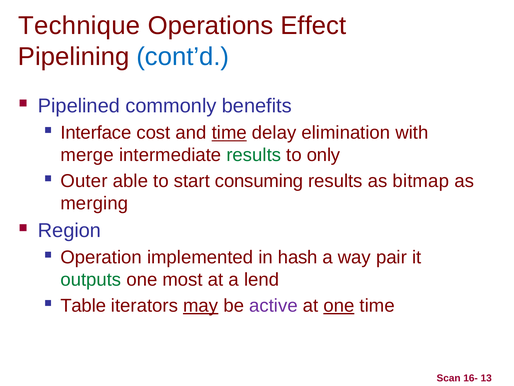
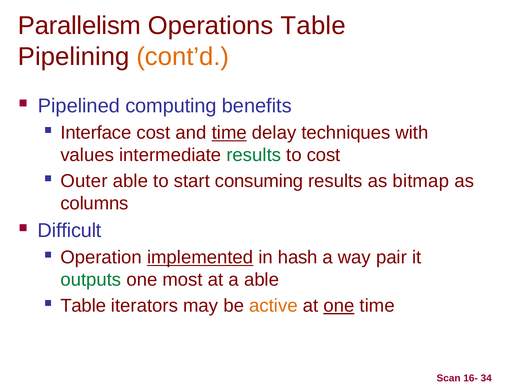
Technique: Technique -> Parallelism (79, 26)
Operations Effect: Effect -> Table (313, 26)
cont’d colour: blue -> orange (183, 57)
commonly: commonly -> computing (171, 106)
elimination: elimination -> techniques (346, 133)
merge: merge -> values (87, 155)
to only: only -> cost (324, 155)
merging: merging -> columns (94, 203)
Region: Region -> Difficult (70, 230)
implemented underline: none -> present (200, 257)
a lend: lend -> able (262, 279)
may underline: present -> none (201, 305)
active colour: purple -> orange (273, 305)
13: 13 -> 34 (486, 378)
